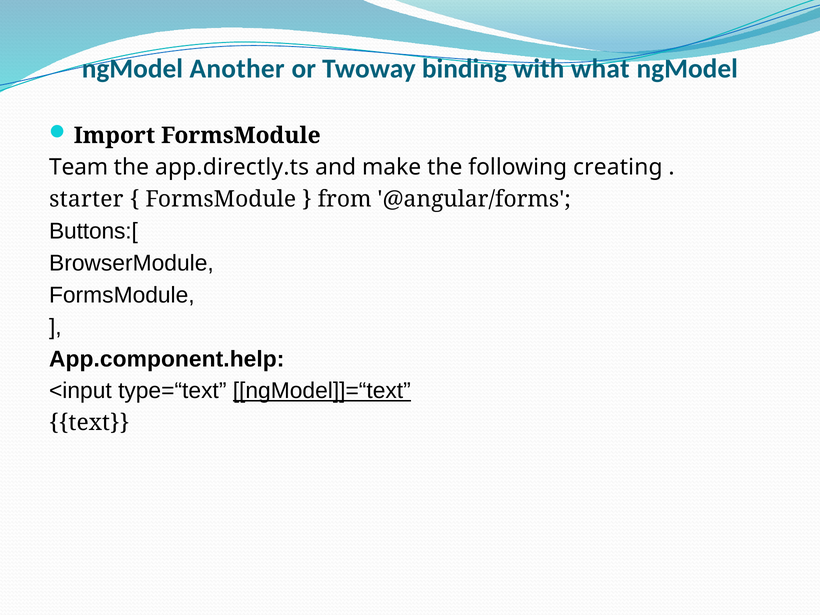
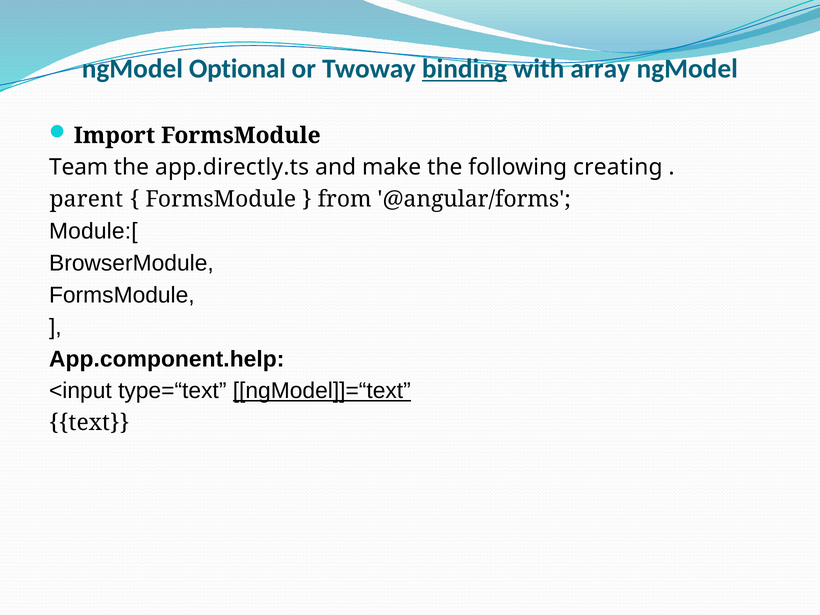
Another: Another -> Optional (237, 69)
binding underline: none -> present (464, 69)
what: what -> array (600, 69)
starter: starter -> parent (86, 199)
Buttons:[: Buttons:[ -> Module:[ (93, 231)
